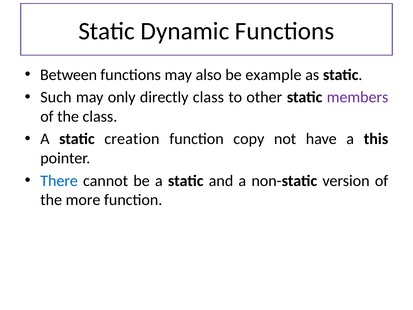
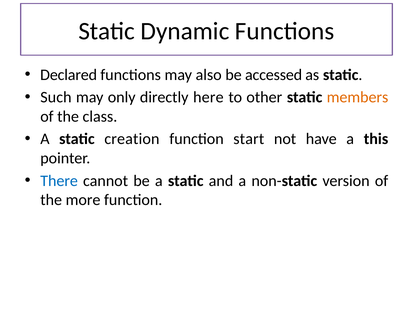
Between: Between -> Declared (69, 75)
example: example -> accessed (274, 75)
directly class: class -> here (208, 97)
members colour: purple -> orange (357, 97)
copy: copy -> start (249, 139)
